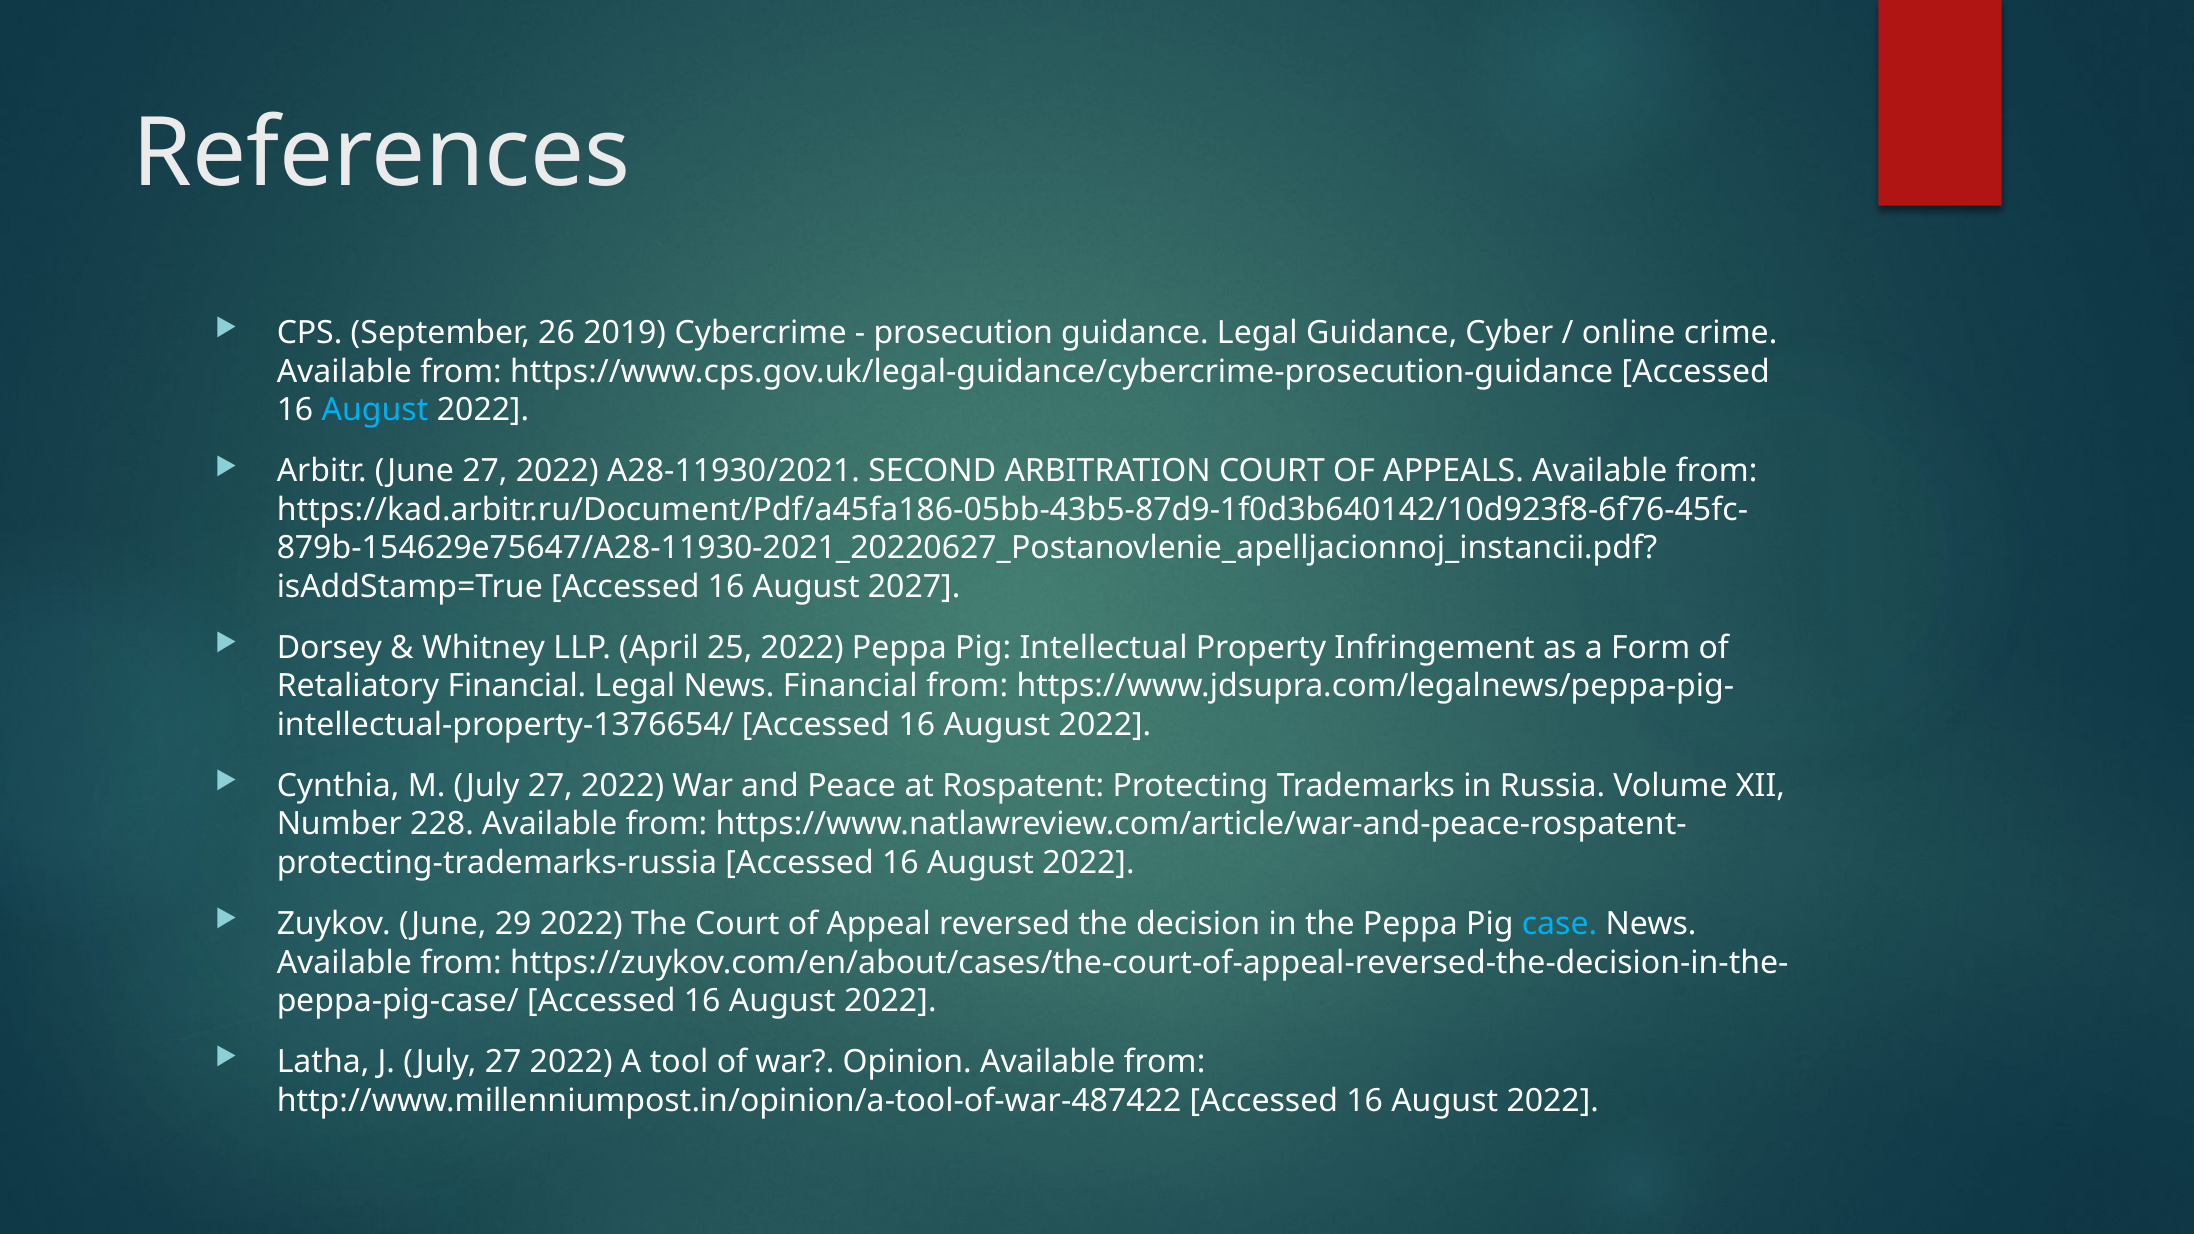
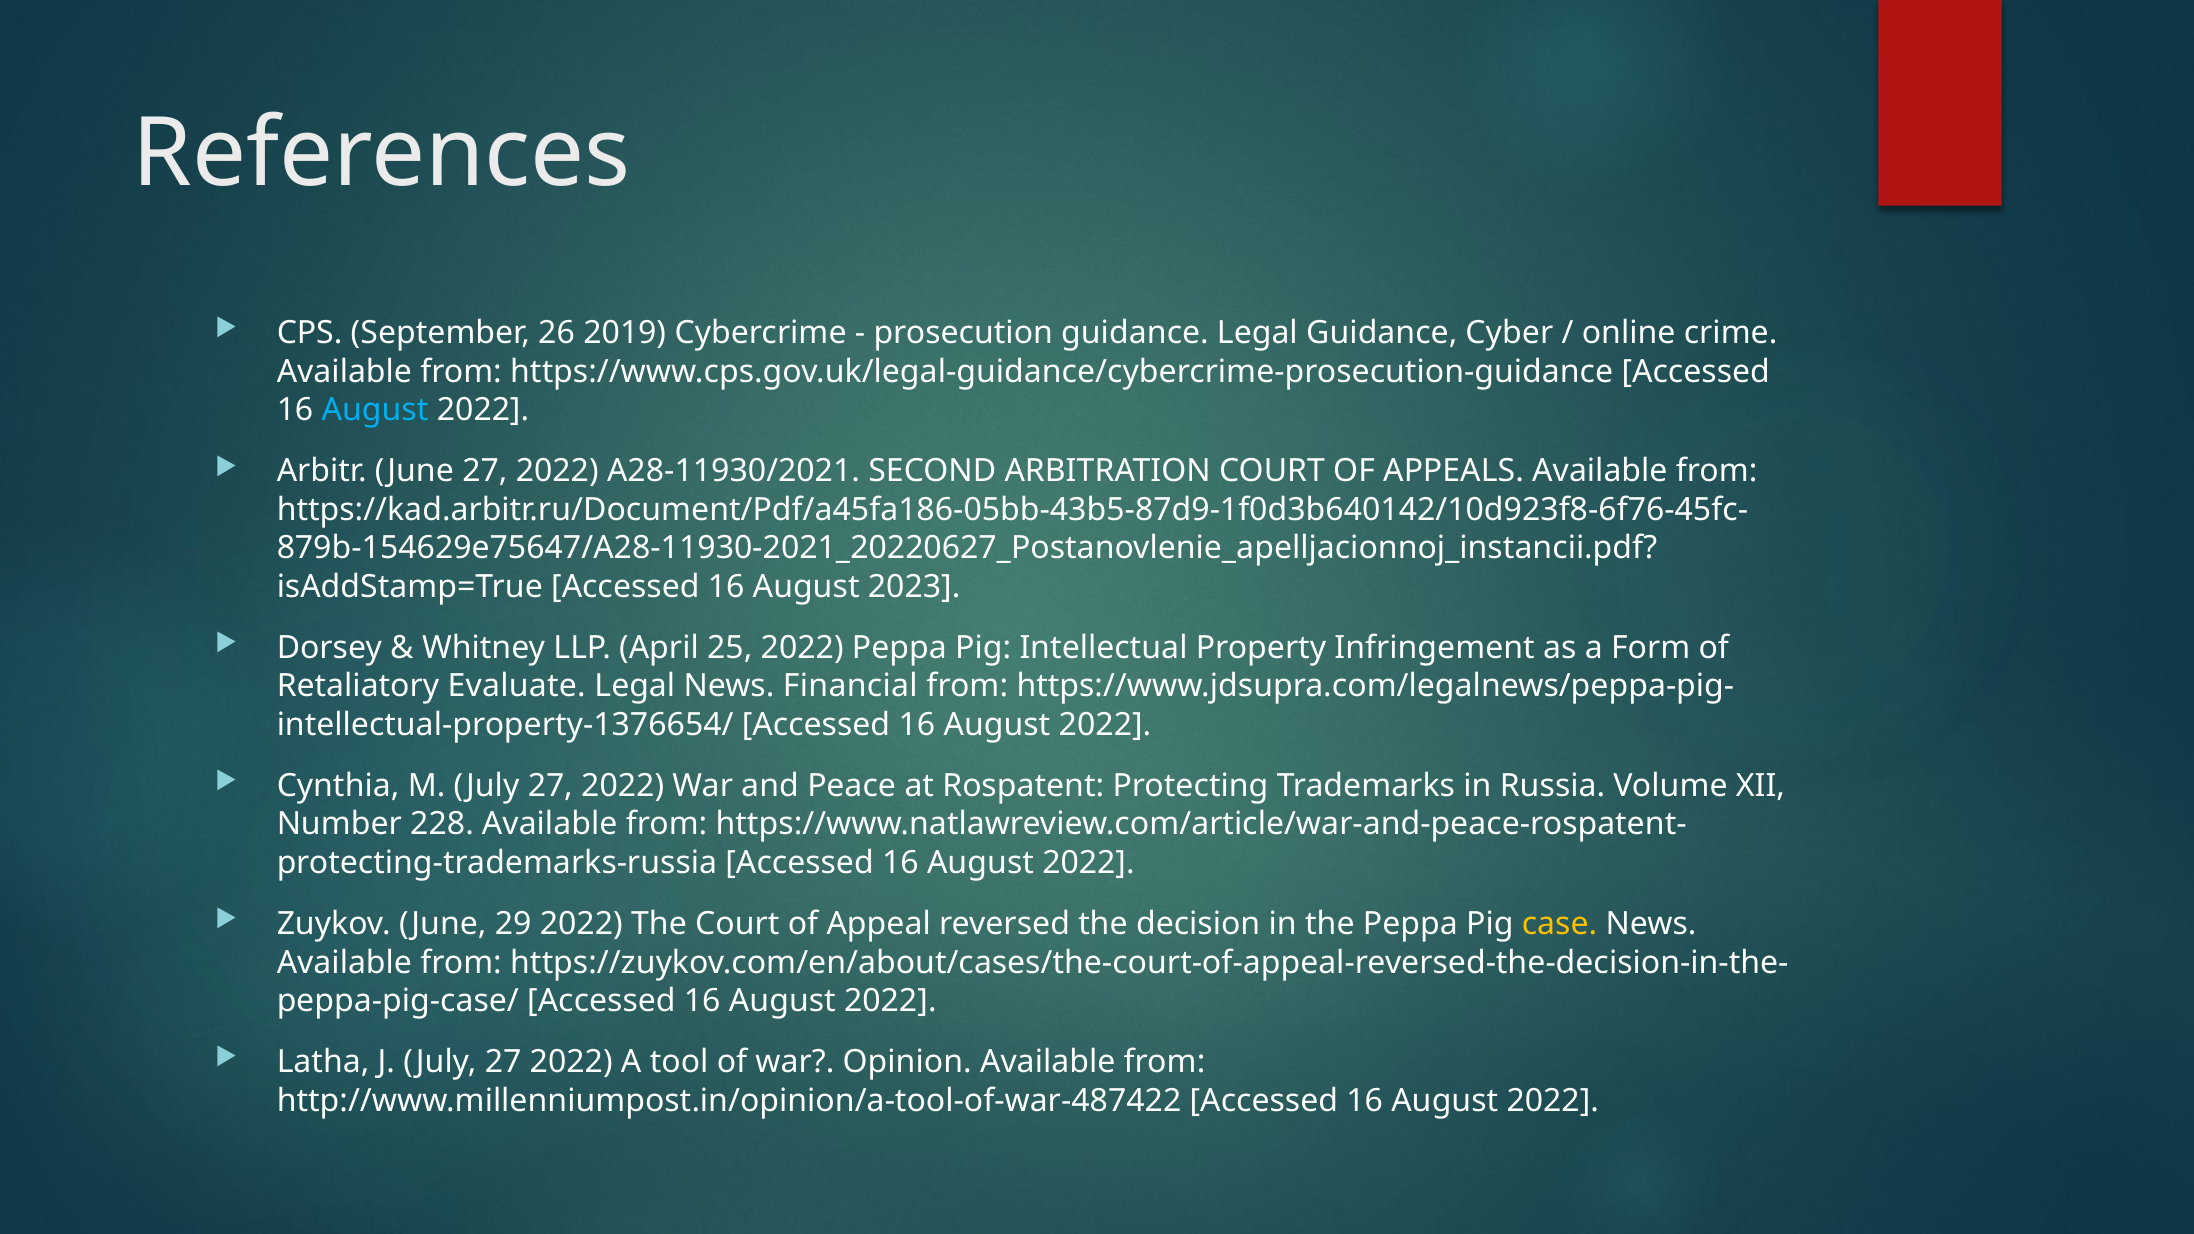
2027: 2027 -> 2023 (914, 587)
Retaliatory Financial: Financial -> Evaluate (517, 686)
case colour: light blue -> yellow (1559, 924)
